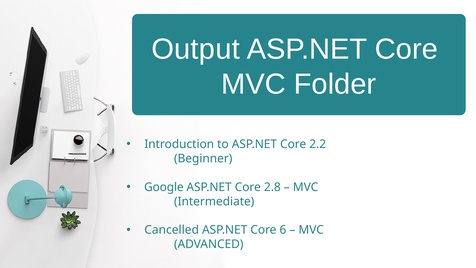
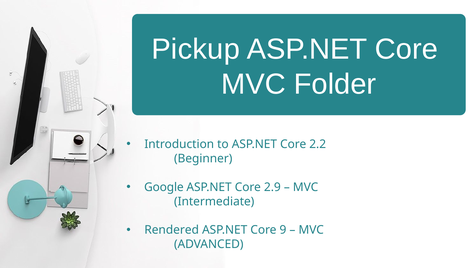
Output: Output -> Pickup (196, 49)
2.8: 2.8 -> 2.9 (272, 187)
Cancelled: Cancelled -> Rendered (172, 230)
6: 6 -> 9 (283, 230)
